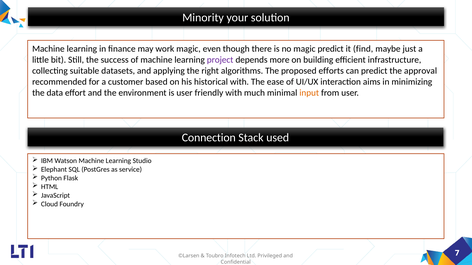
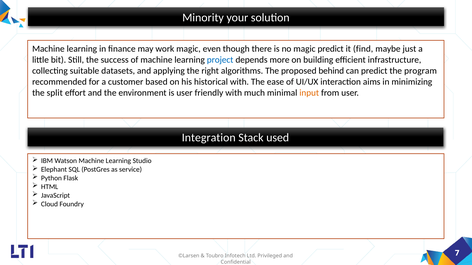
project colour: purple -> blue (220, 60)
efforts: efforts -> behind (331, 71)
approval: approval -> program (421, 71)
data: data -> split (55, 93)
Connection: Connection -> Integration (209, 138)
